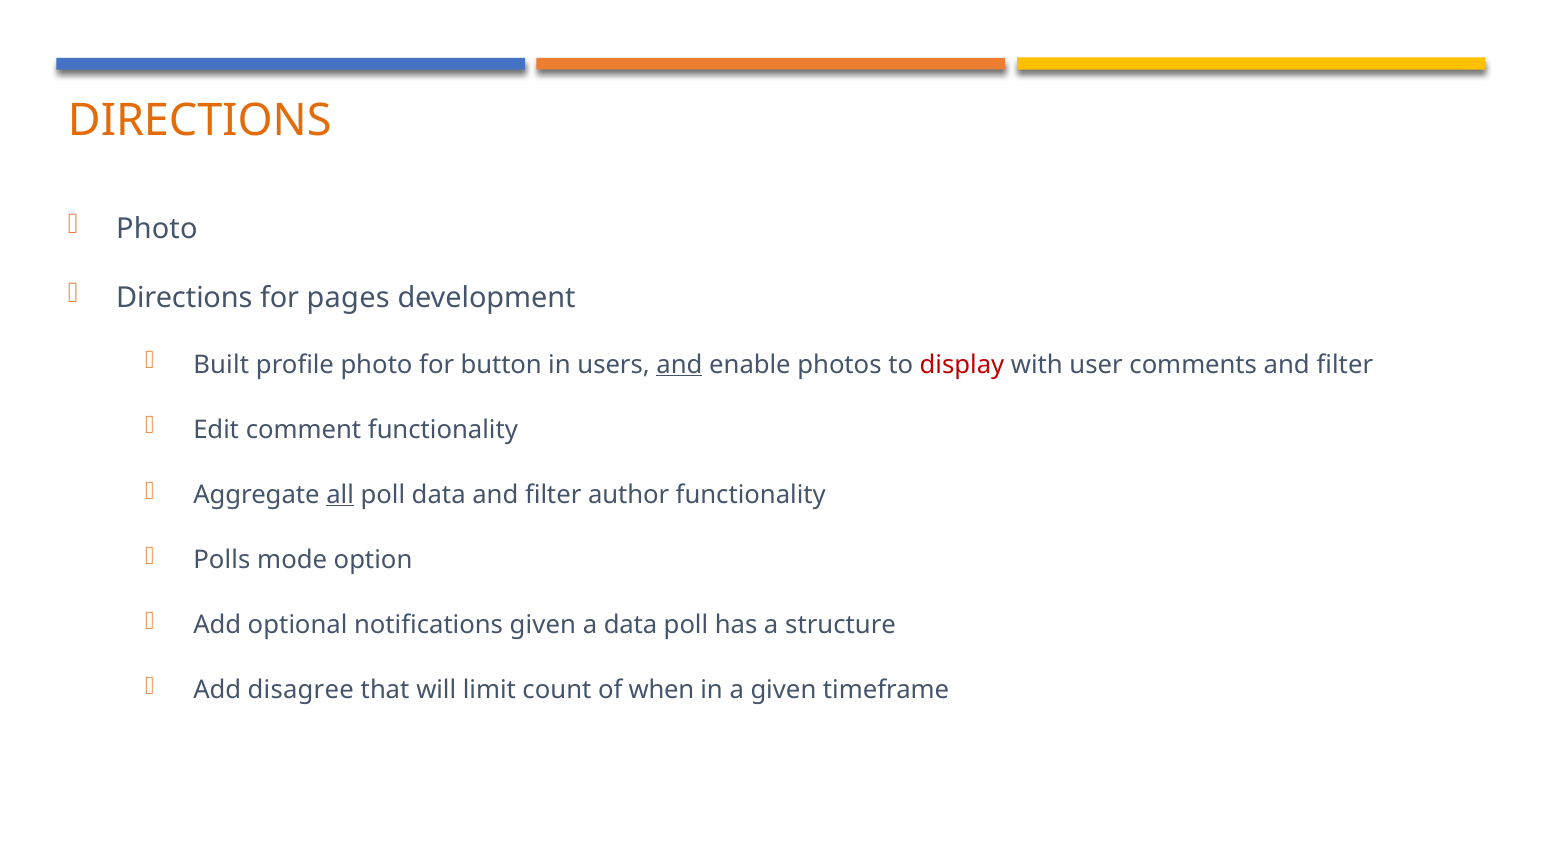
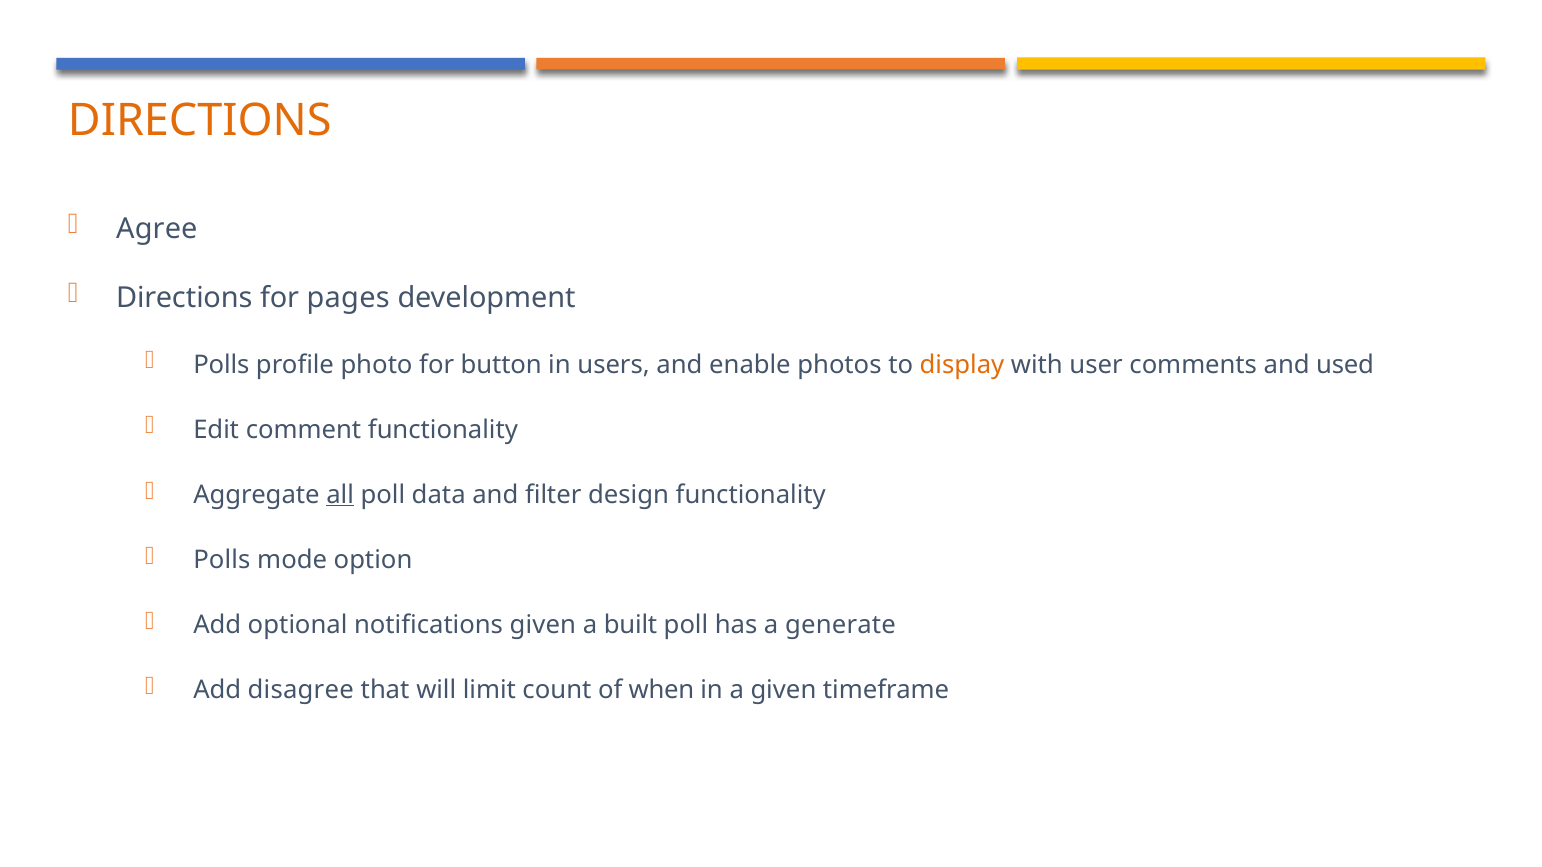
Photo: Photo -> Agree (157, 229)
Built: Built -> Polls (221, 365)
and underline: present -> none (679, 365)
display colour: red -> orange (962, 365)
comments and filter: filter -> used (1345, 365)
author: author -> design (629, 495)
a data: data -> built (631, 625)
structure: structure -> generate (841, 625)
